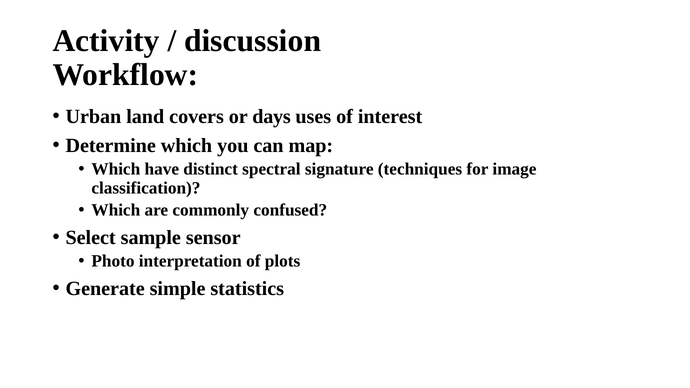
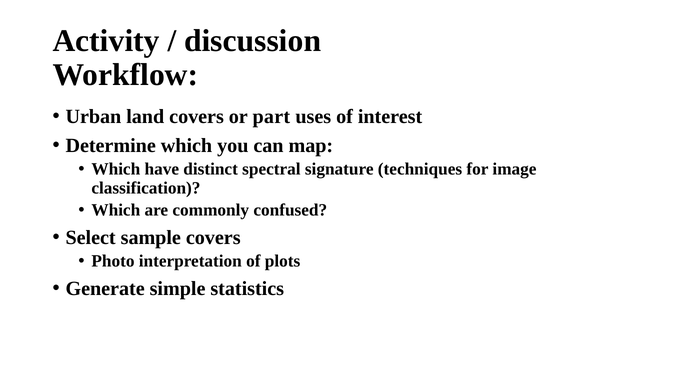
days: days -> part (271, 117)
sample sensor: sensor -> covers (213, 237)
